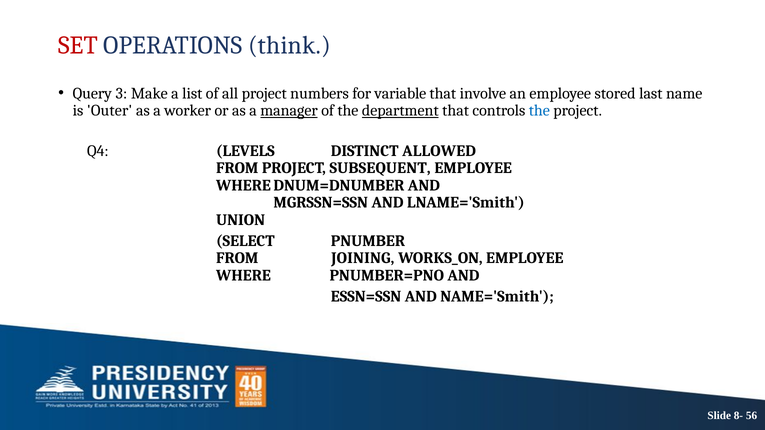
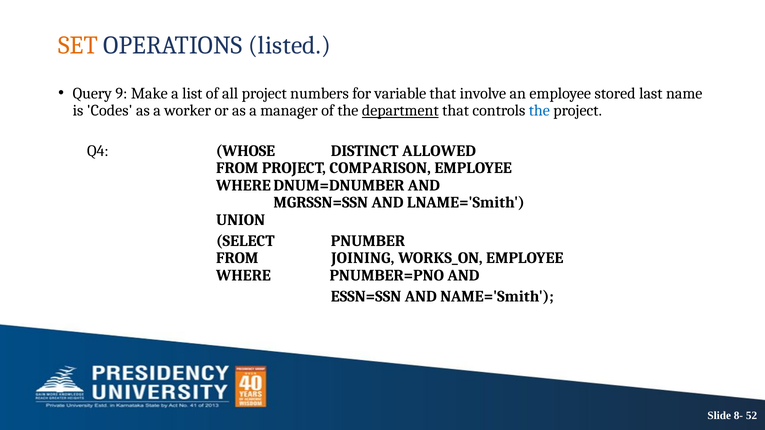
SET colour: red -> orange (78, 46)
think: think -> listed (290, 46)
3: 3 -> 9 (121, 93)
Outer: Outer -> Codes (110, 111)
manager underline: present -> none (289, 111)
LEVELS: LEVELS -> WHOSE (245, 151)
SUBSEQUENT: SUBSEQUENT -> COMPARISON (380, 168)
56: 56 -> 52 (752, 416)
